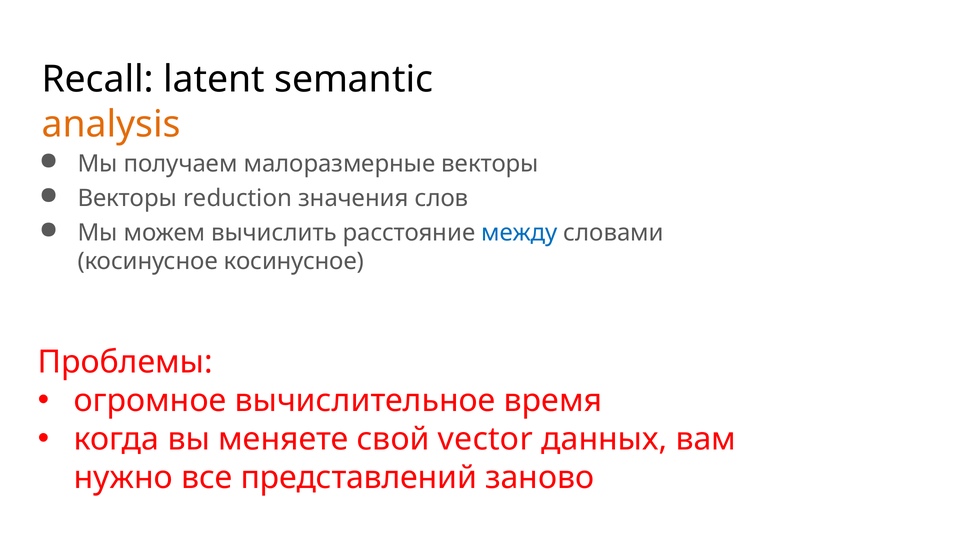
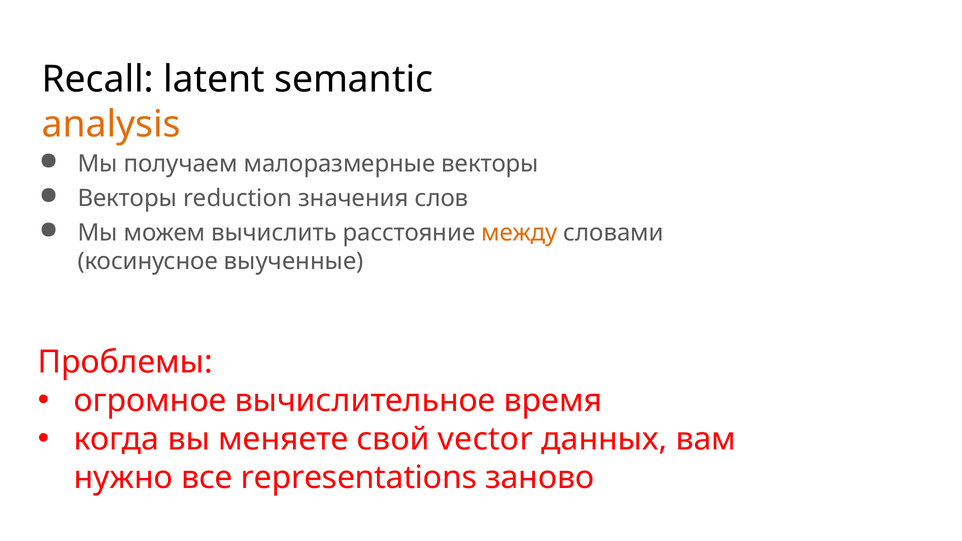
между colour: blue -> orange (519, 233)
косинусное косинусное: косинусное -> выученные (294, 262)
представлений: представлений -> representations (359, 478)
